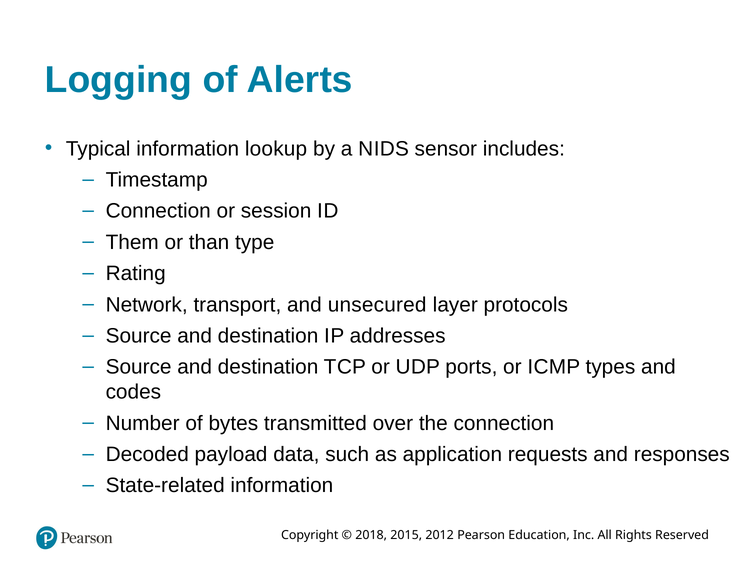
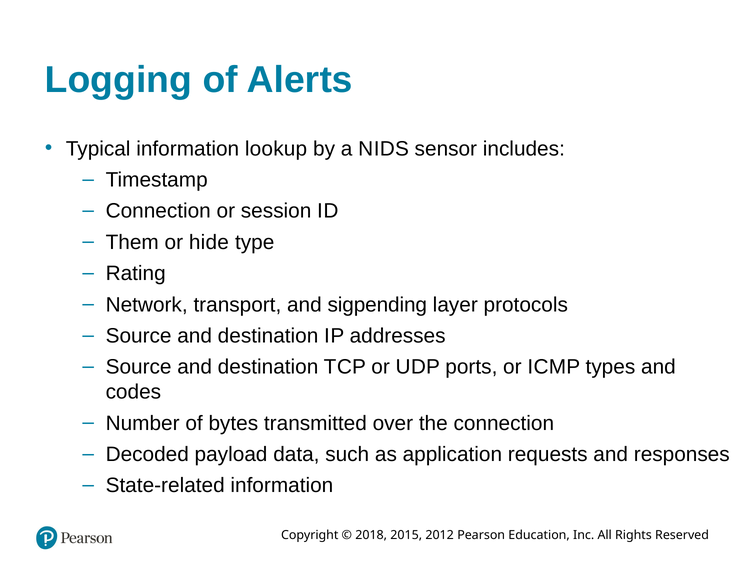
than: than -> hide (209, 242)
unsecured: unsecured -> sigpending (377, 305)
